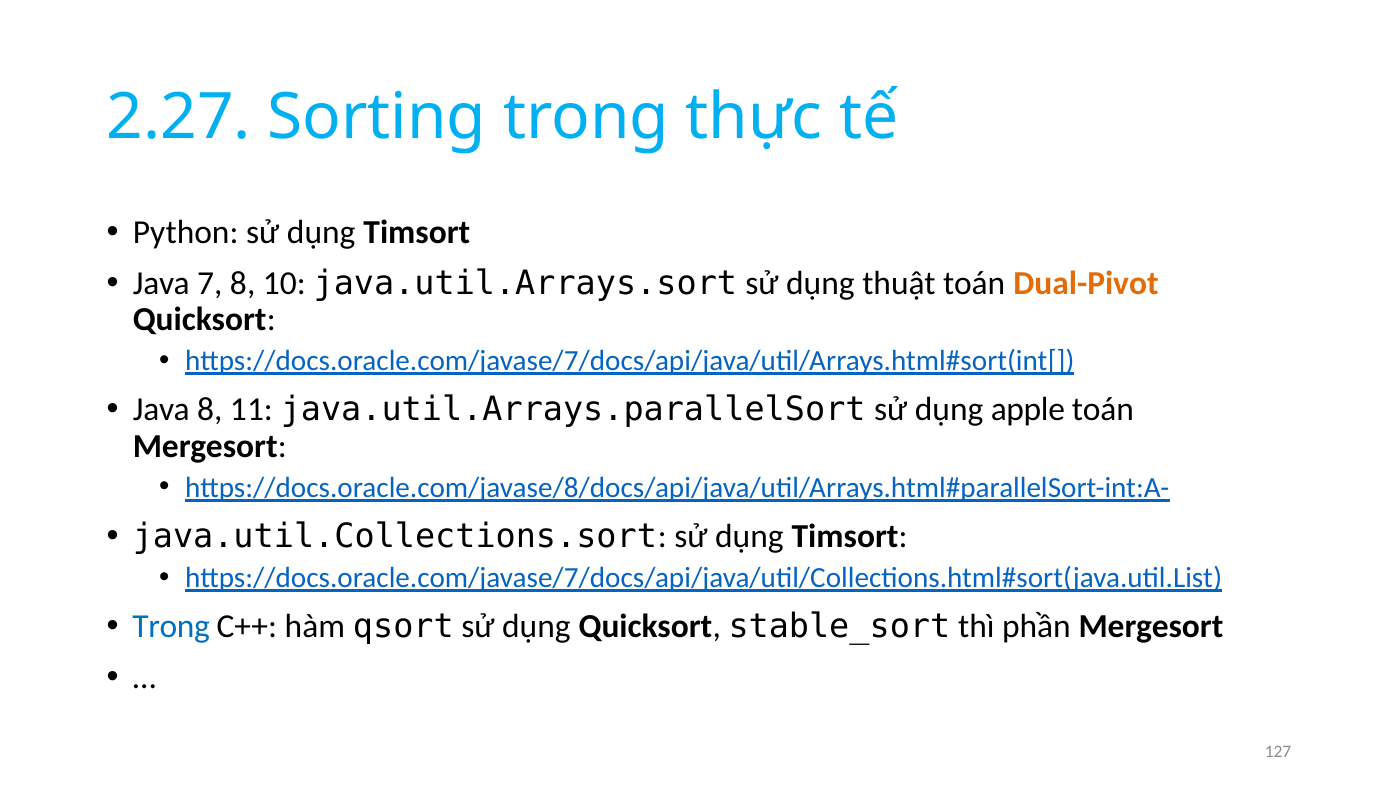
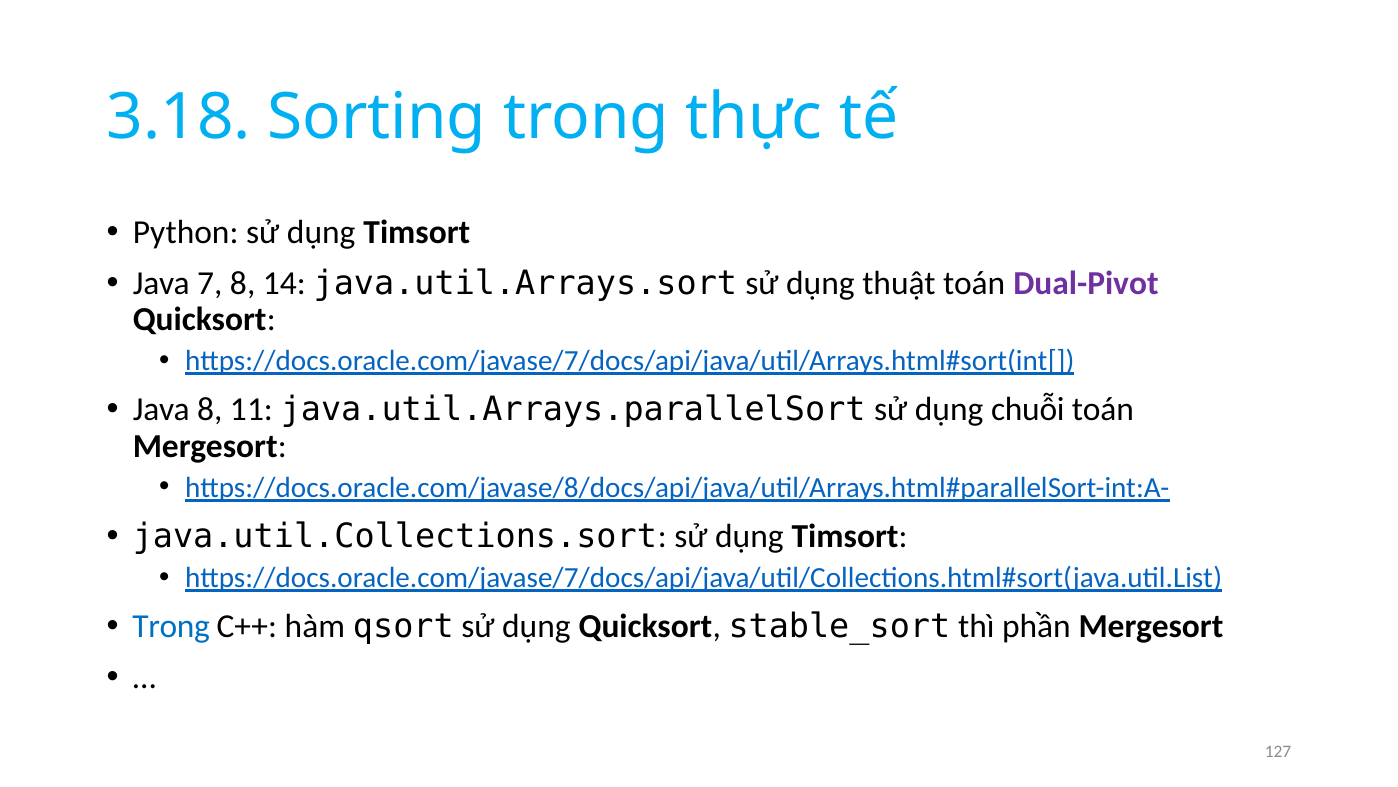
2.27: 2.27 -> 3.18 (179, 117)
10: 10 -> 14 (284, 283)
Dual-Pivot colour: orange -> purple (1086, 283)
apple: apple -> chuỗi (1028, 409)
